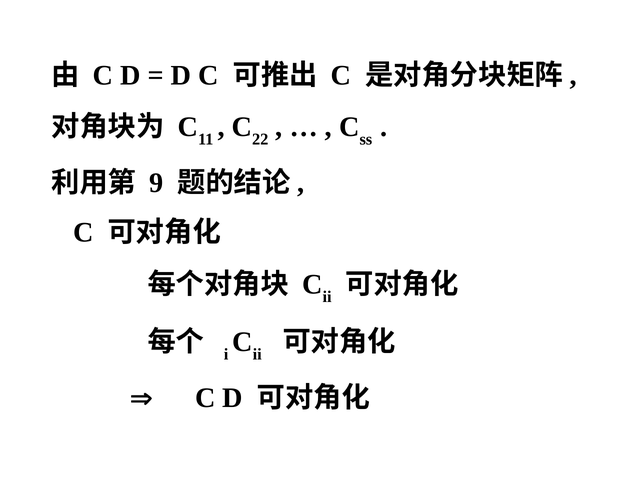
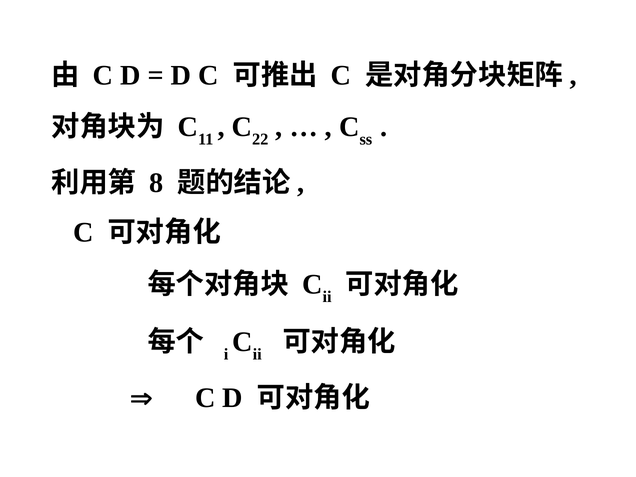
9: 9 -> 8 (156, 183)
